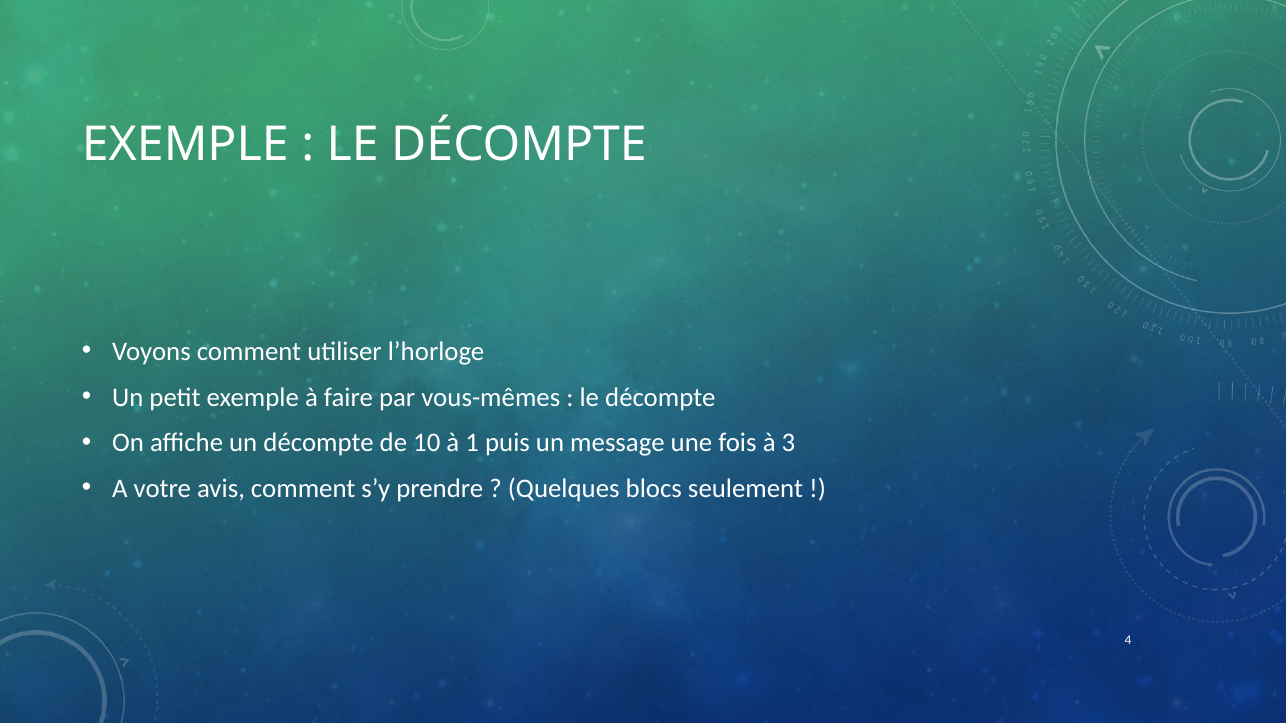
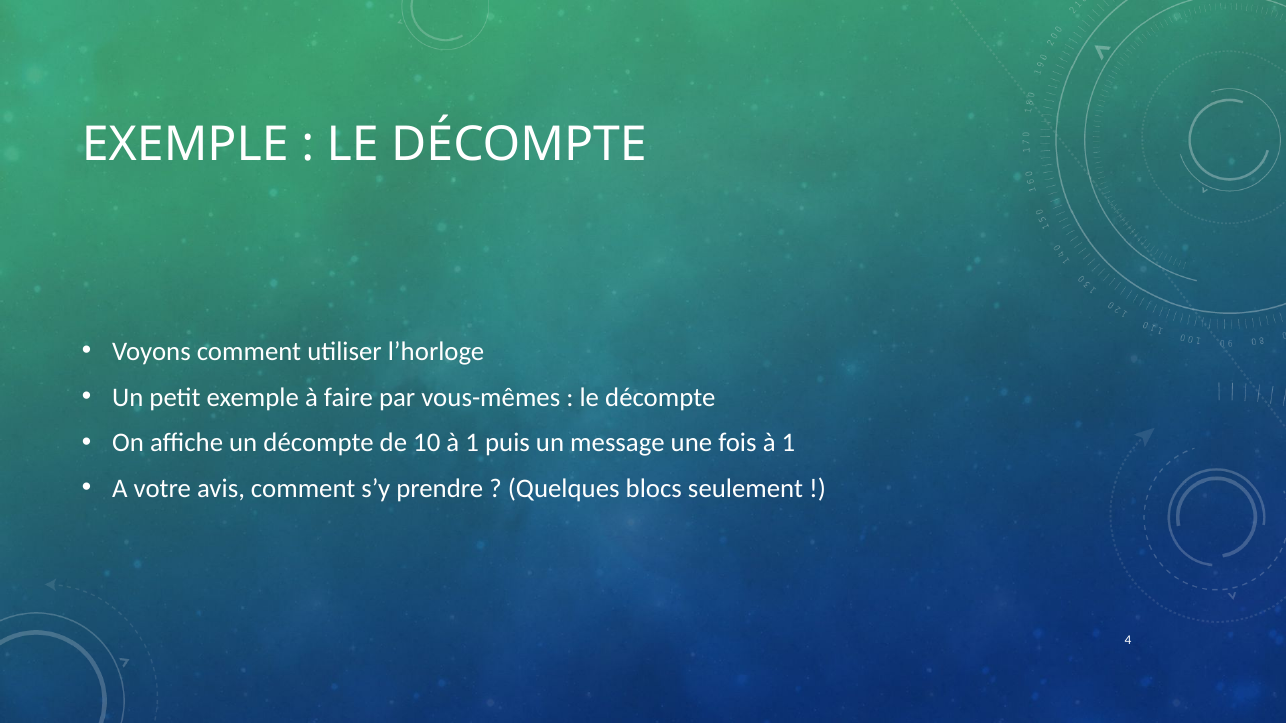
fois à 3: 3 -> 1 (788, 443)
